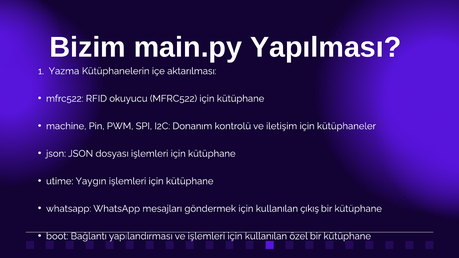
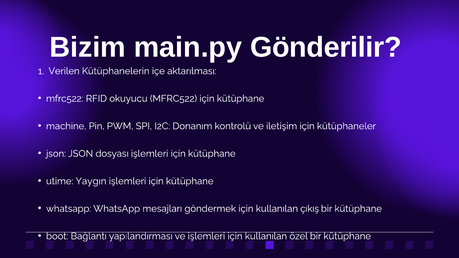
Yapılması: Yapılması -> Gönderilir (326, 47)
Yazma: Yazma -> Verilen (64, 71)
